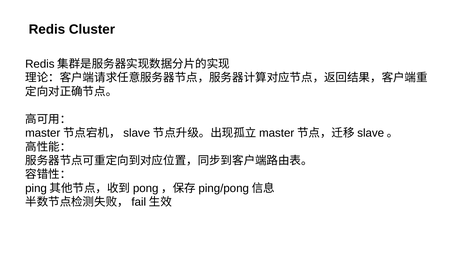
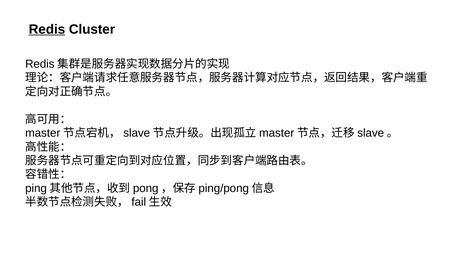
Redis underline: none -> present (47, 29)
